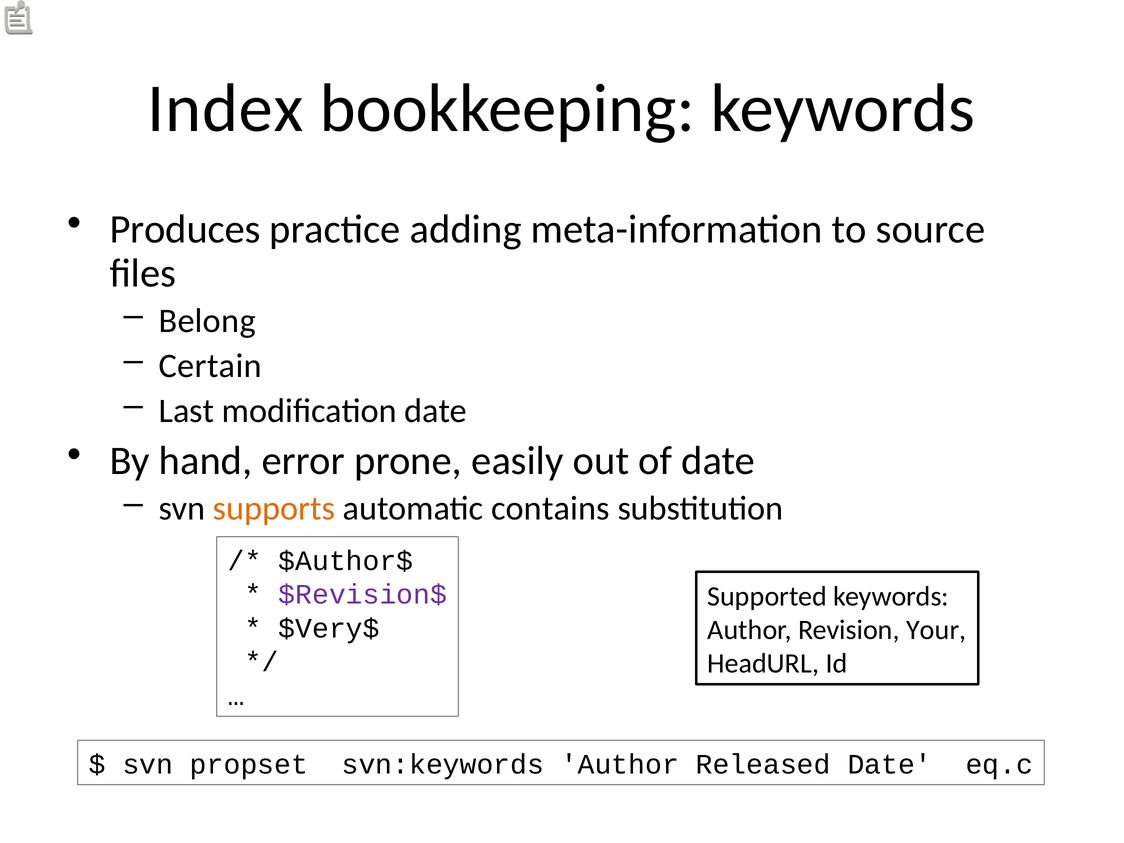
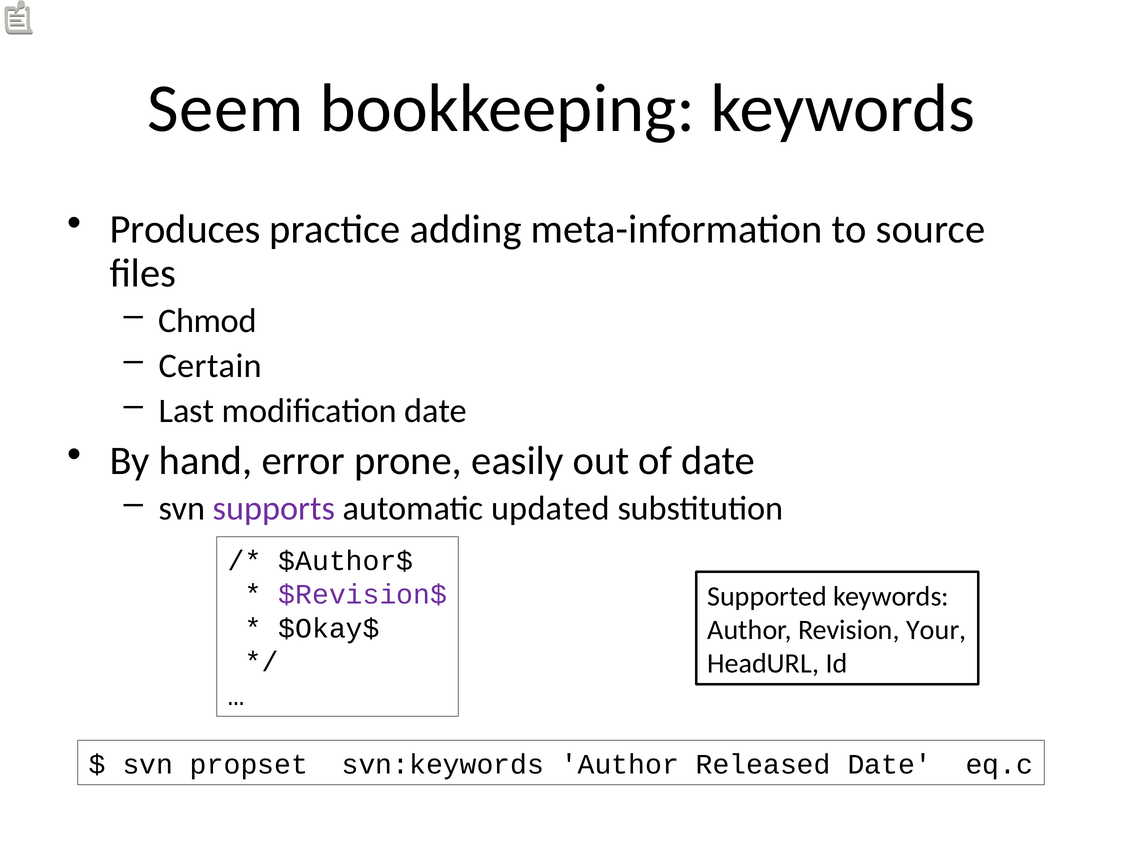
Index: Index -> Seem (225, 109)
Belong: Belong -> Chmod (207, 321)
supports colour: orange -> purple (274, 508)
contains: contains -> updated (550, 508)
$Very$: $Very$ -> $Okay$ (329, 628)
